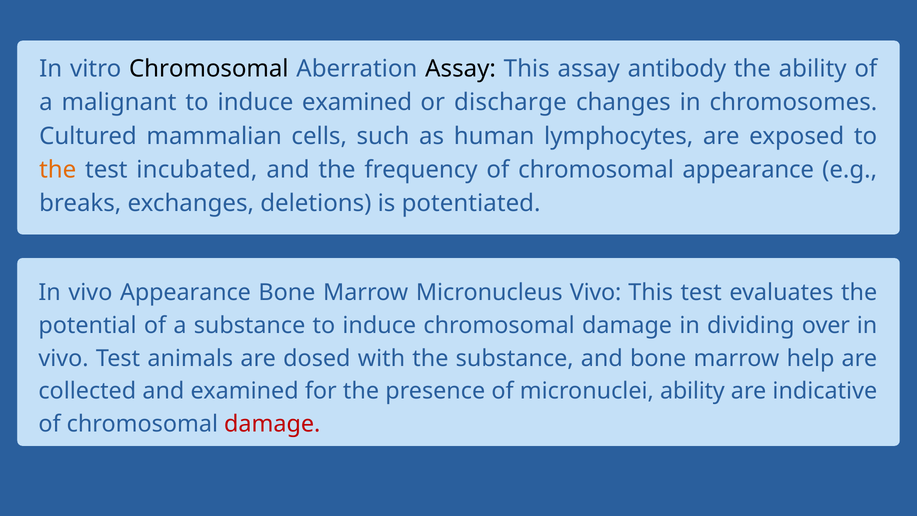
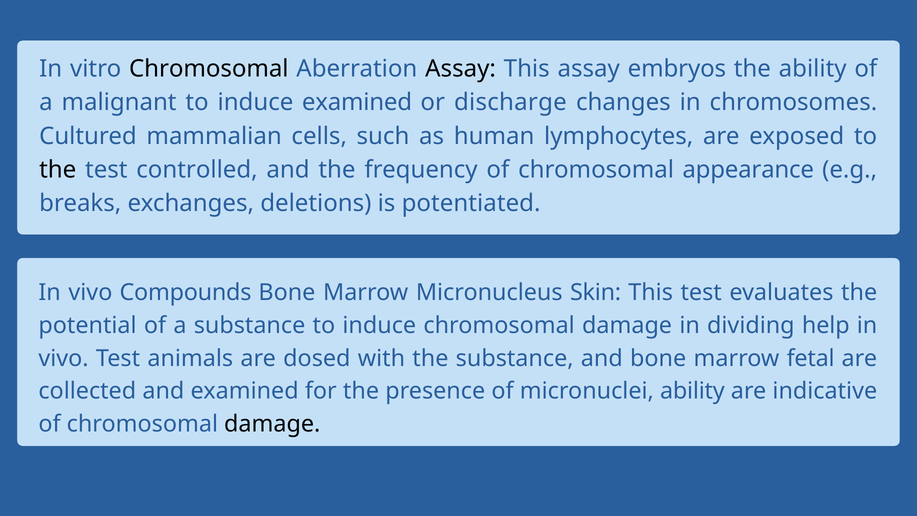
antibody: antibody -> embryos (677, 69)
the colour: orange -> black (58, 170)
incubated: incubated -> controlled (197, 170)
vivo Appearance: Appearance -> Compounds (186, 293)
Micronucleus Vivo: Vivo -> Skin (596, 293)
over: over -> help (826, 325)
help: help -> fetal (811, 358)
damage colour: red -> black (272, 424)
